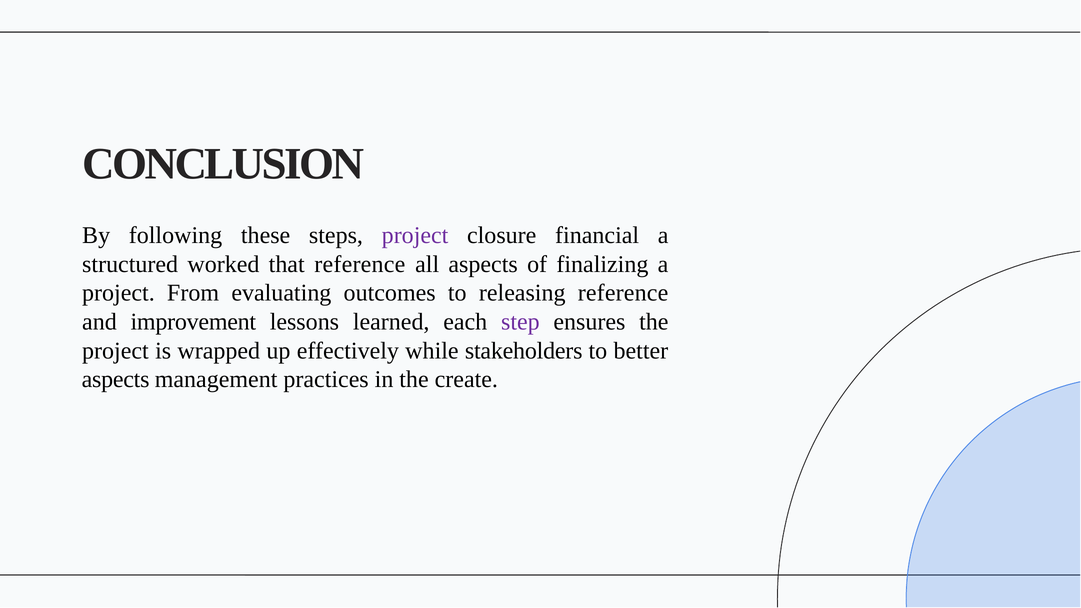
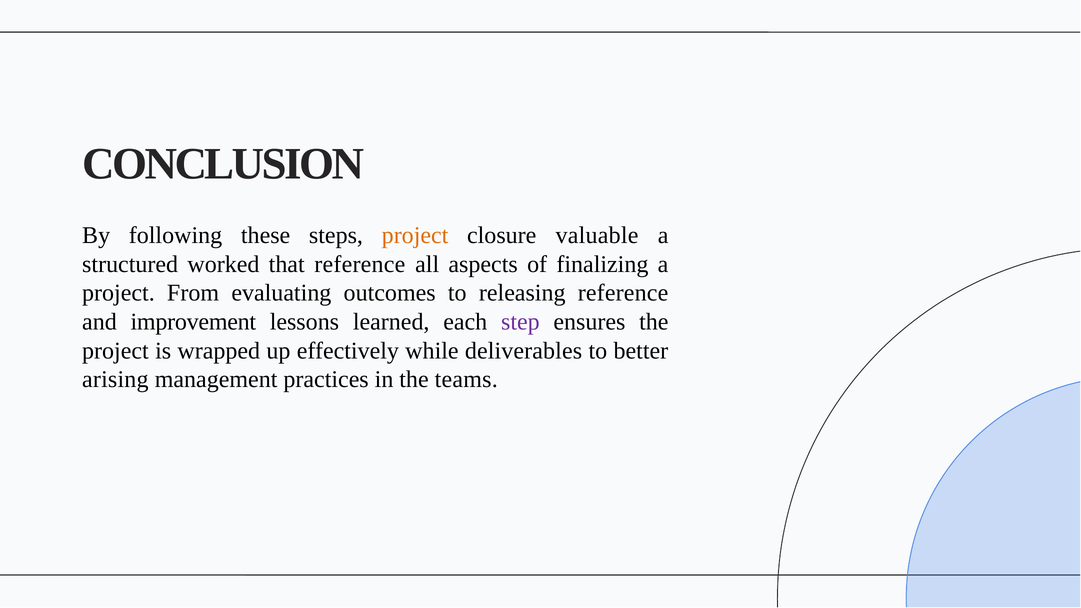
project colour: purple -> orange (415, 236)
financial: financial -> valuable (597, 236)
stakeholders: stakeholders -> deliverables (524, 351)
aspects: aspects -> arising (115, 380)
create: create -> teams (466, 380)
